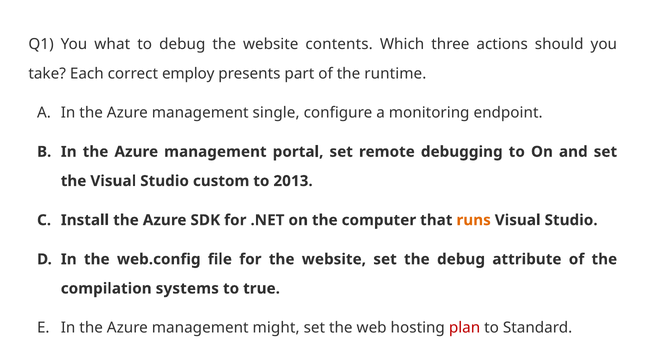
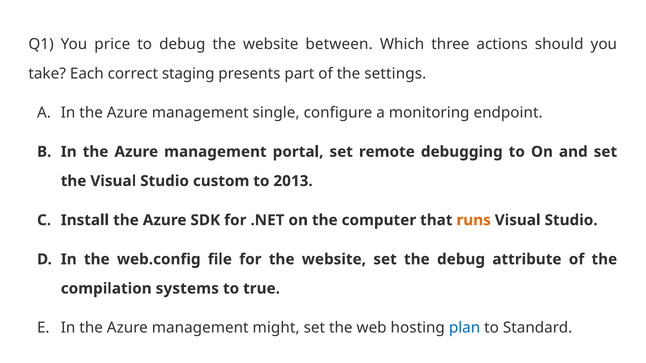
what: what -> price (112, 44)
contents: contents -> between (339, 44)
employ: employ -> staging (188, 74)
runtime: runtime -> settings (395, 74)
plan colour: red -> blue (465, 328)
